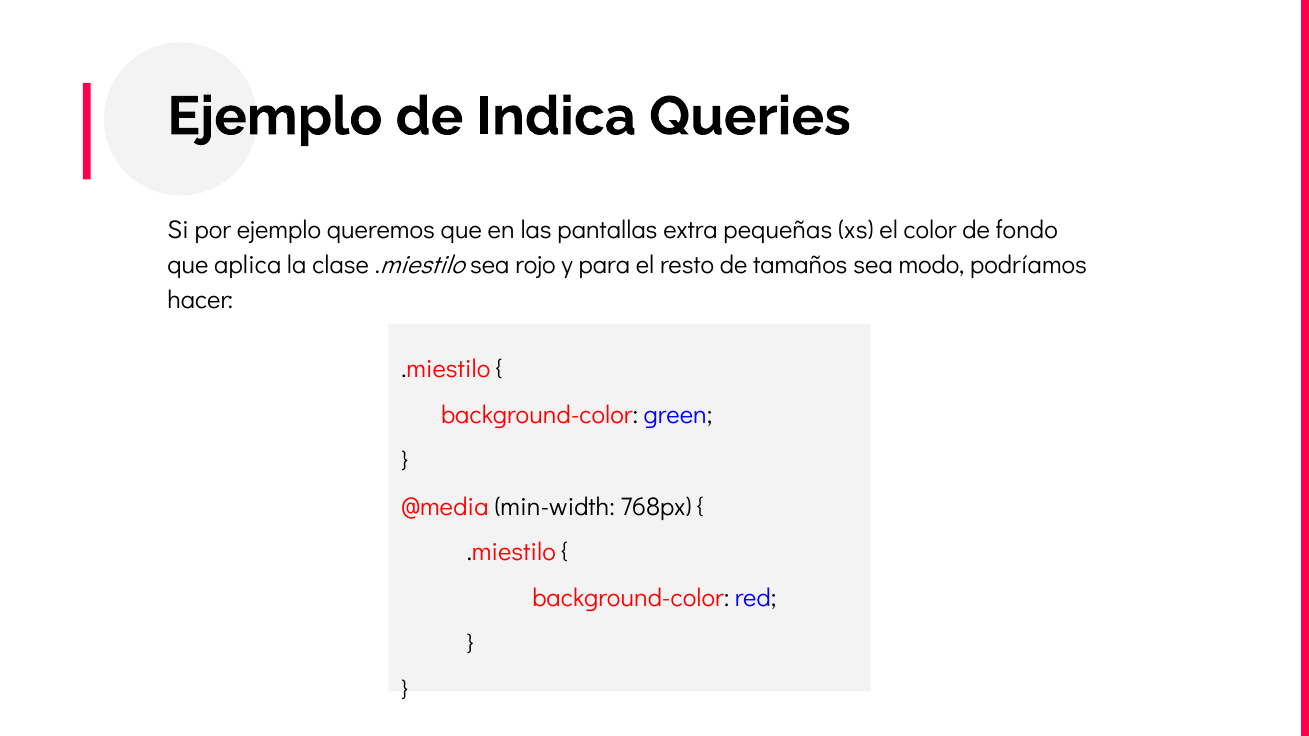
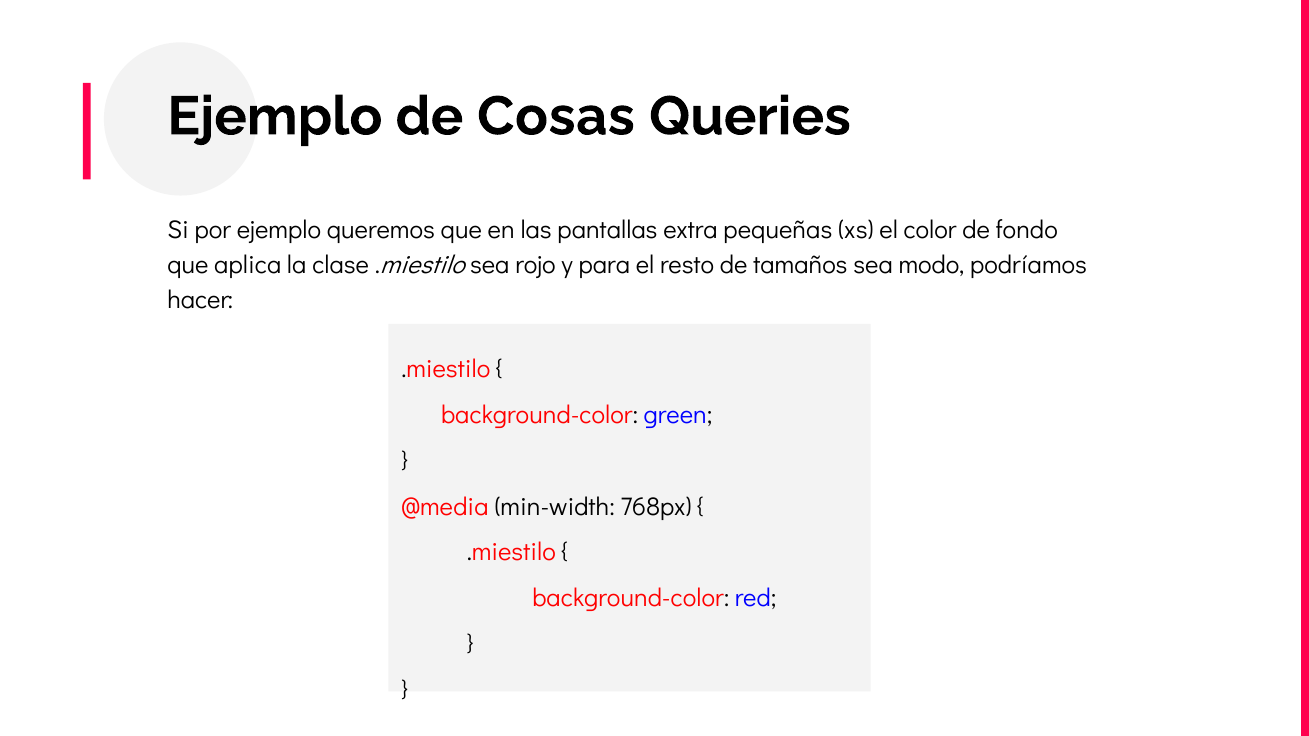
Indica: Indica -> Cosas (556, 117)
